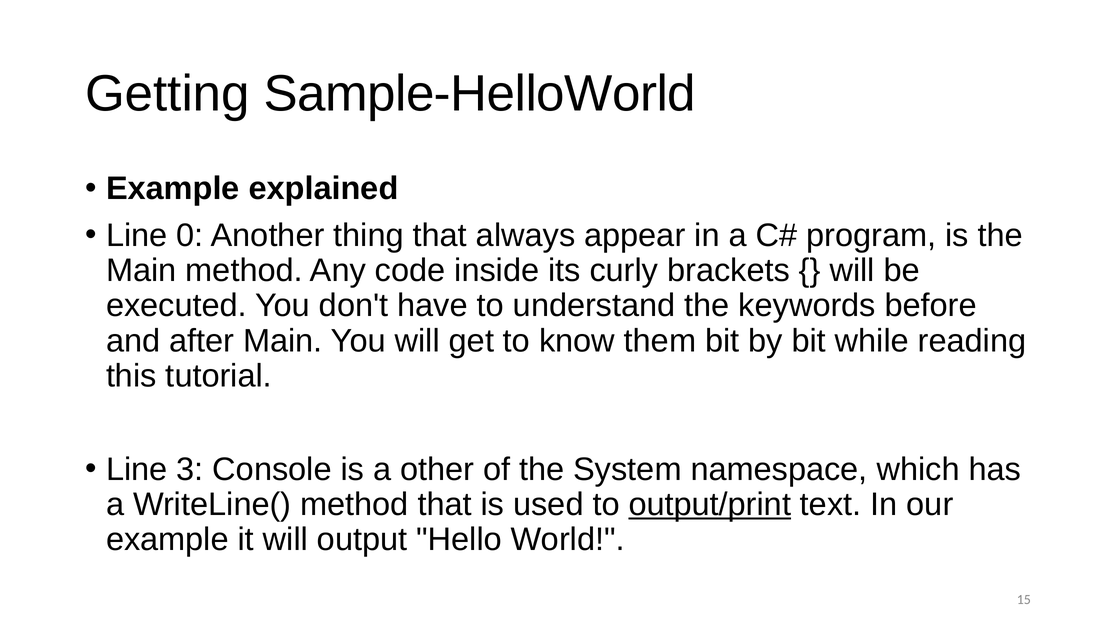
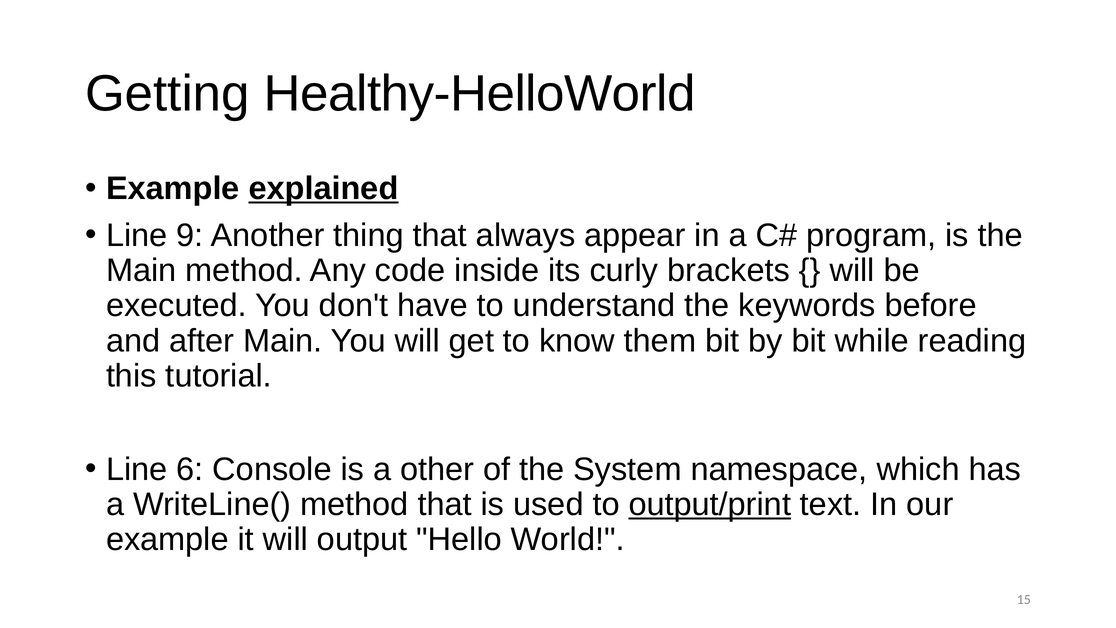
Sample-HelloWorld: Sample-HelloWorld -> Healthy-HelloWorld (480, 94)
explained underline: none -> present (323, 189)
0: 0 -> 9 (190, 235)
3: 3 -> 6 (190, 469)
